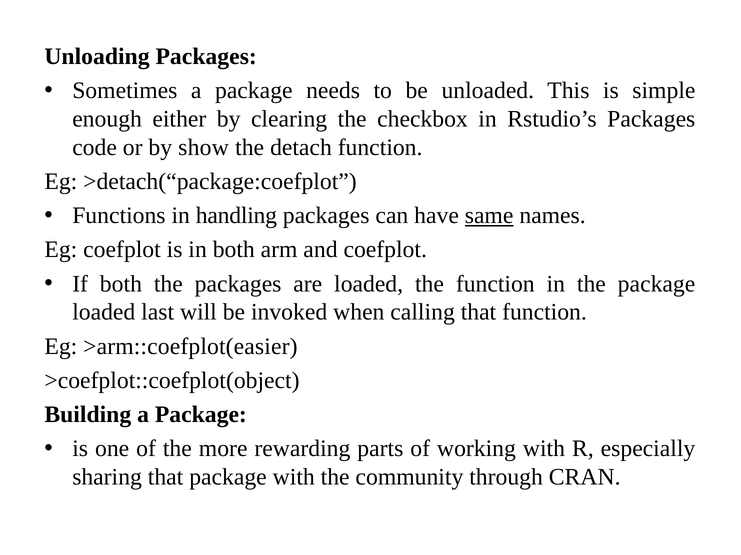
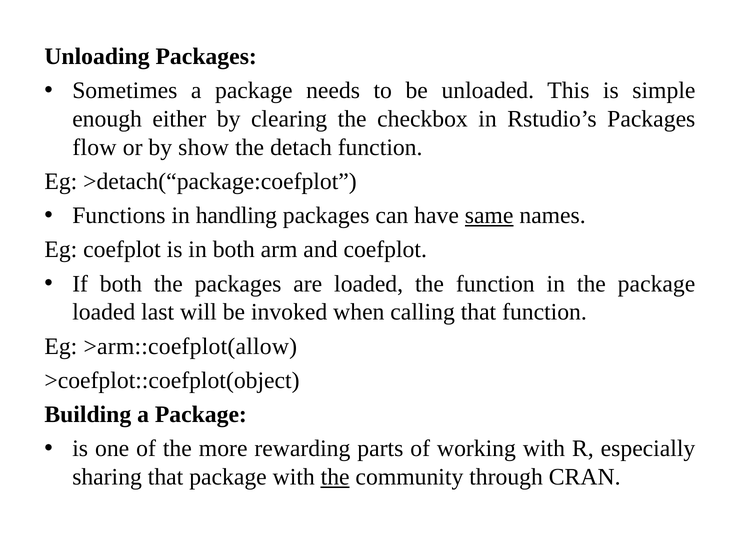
code: code -> flow (94, 148)
>arm::coefplot(easier: >arm::coefplot(easier -> >arm::coefplot(allow (190, 347)
the underline: none -> present (335, 478)
